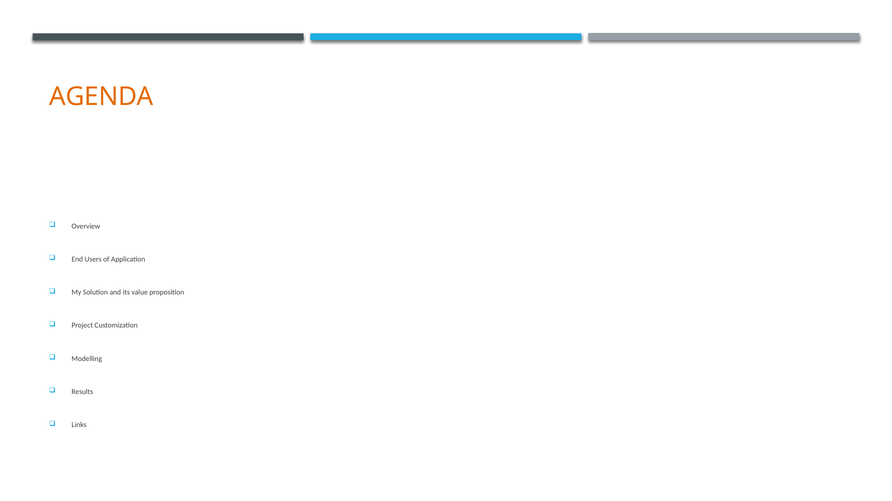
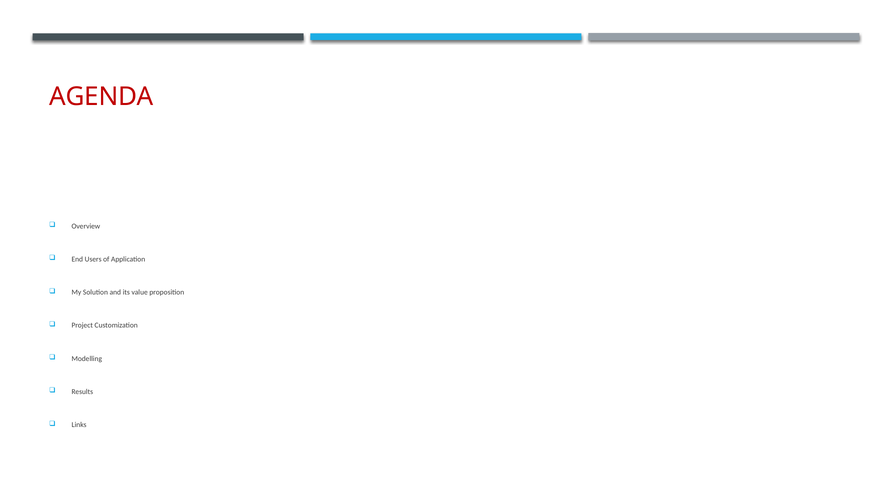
AGENDA colour: orange -> red (101, 97)
